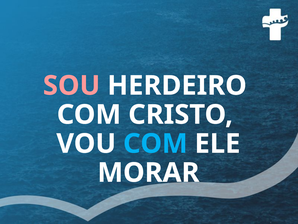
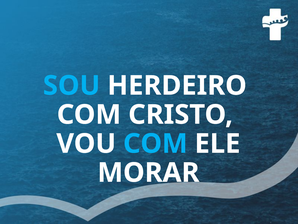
SOU colour: pink -> light blue (72, 85)
